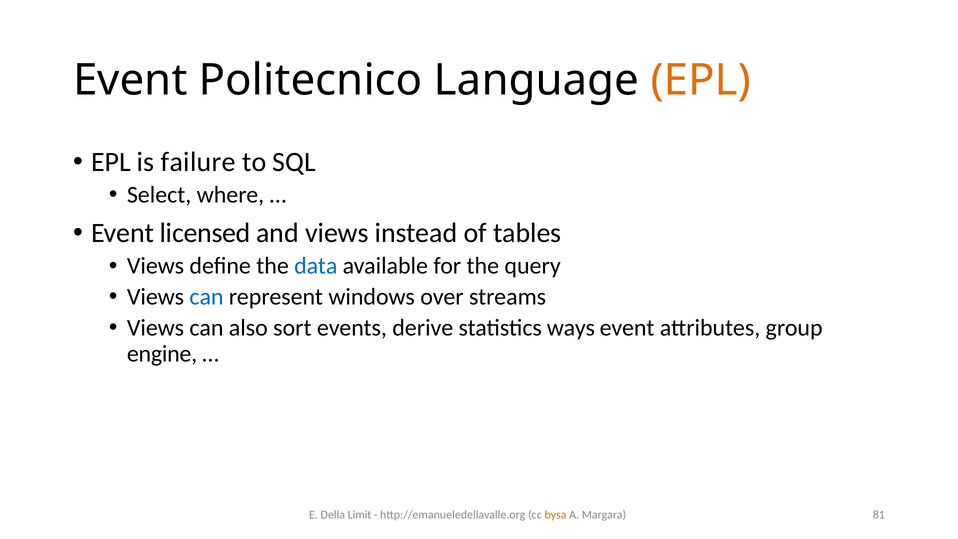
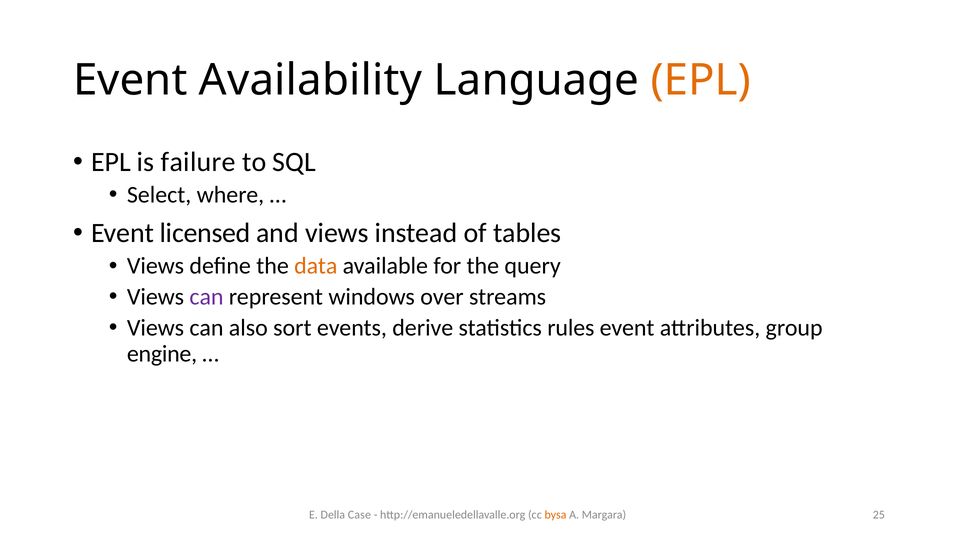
Politecnico: Politecnico -> Availability (311, 80)
data colour: blue -> orange (316, 266)
can colour: blue -> purple (206, 297)
ways: ways -> rules (571, 328)
Limit: Limit -> Case (359, 514)
81: 81 -> 25 (879, 514)
